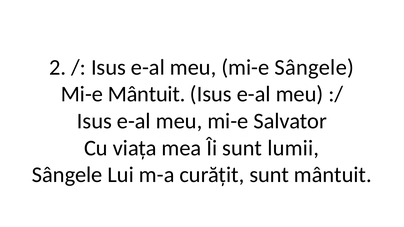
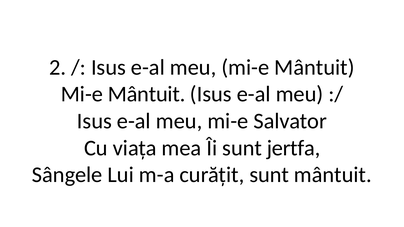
meu mi-e Sângele: Sângele -> Mântuit (314, 67)
lumii: lumii -> jertfa (294, 148)
